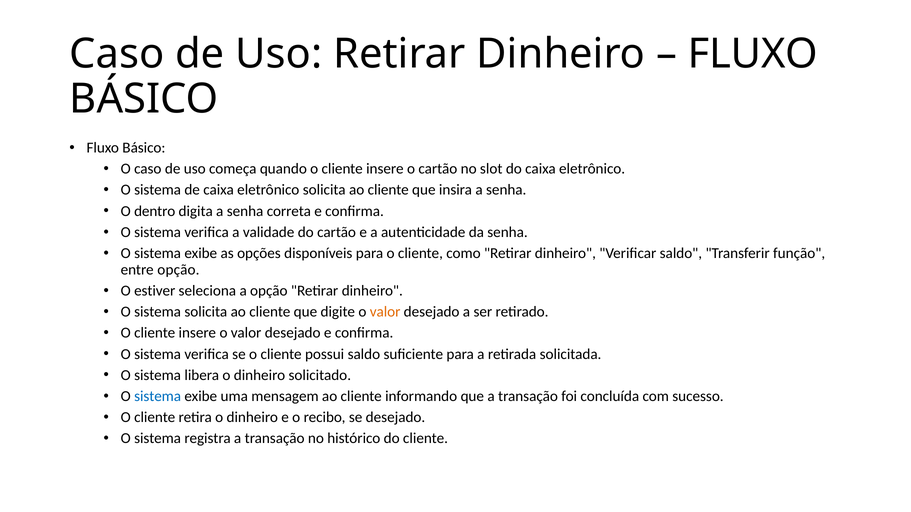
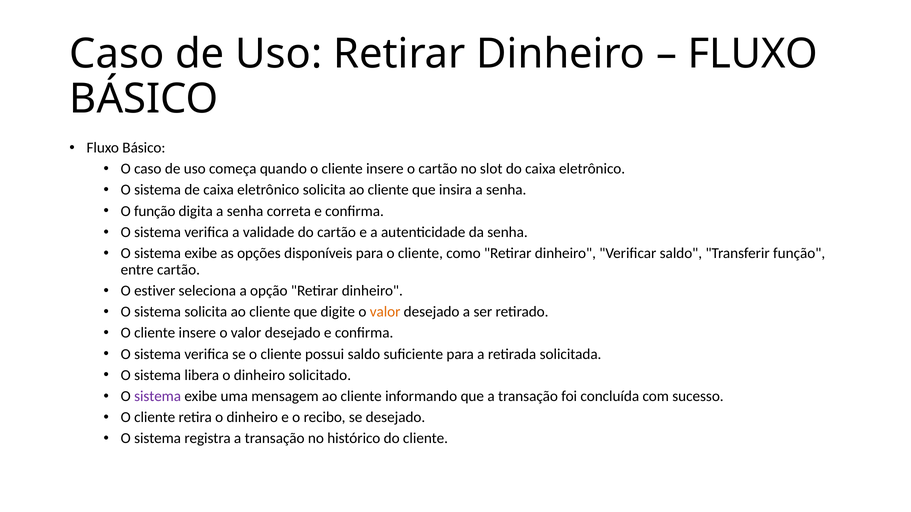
O dentro: dentro -> função (155, 211)
entre opção: opção -> cartão (179, 270)
sistema colour: blue -> purple (158, 397)
